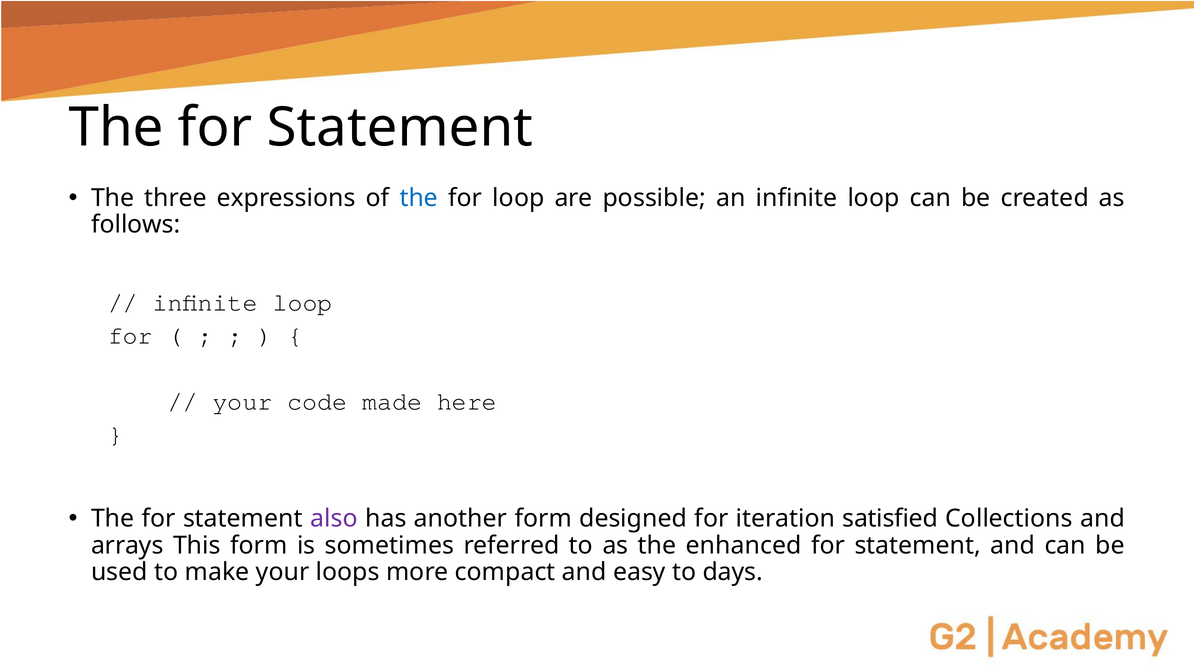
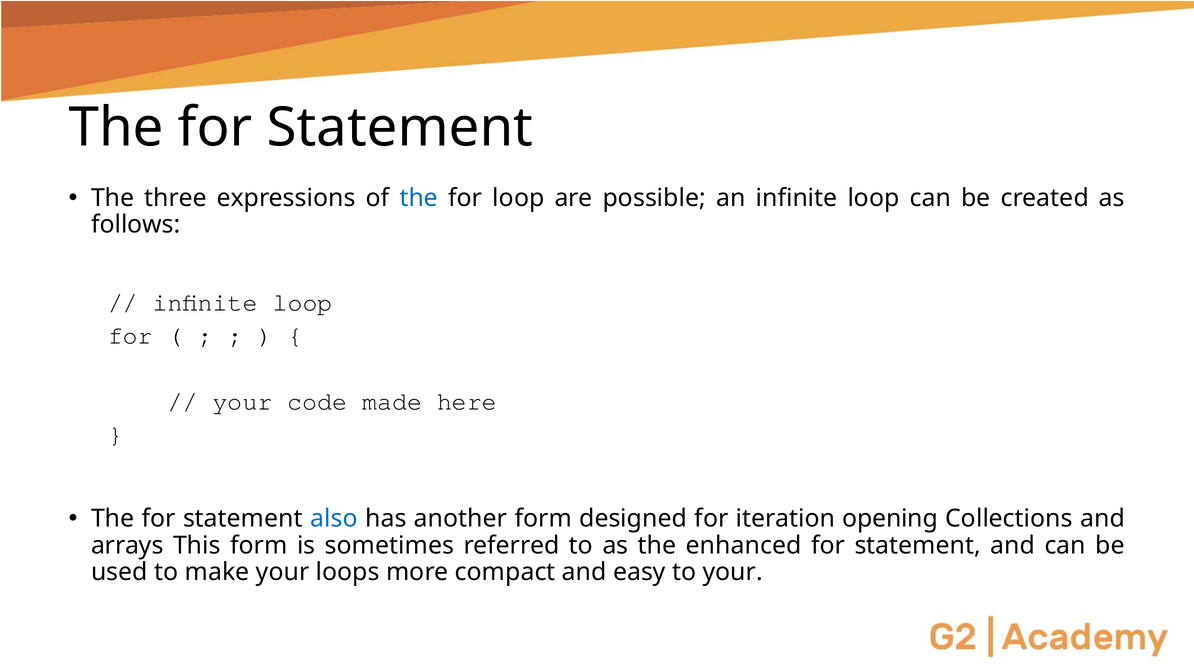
also colour: purple -> blue (334, 519)
satisfied: satisfied -> opening (890, 519)
to days: days -> your (733, 573)
